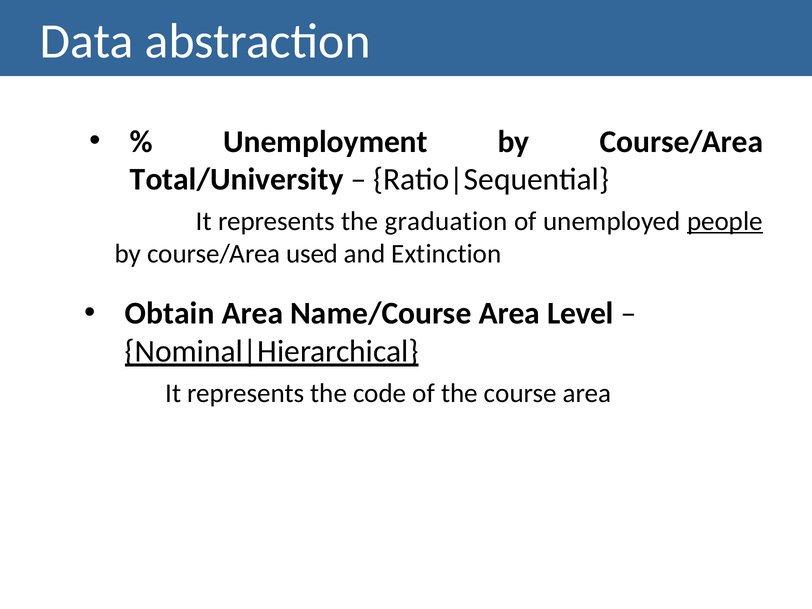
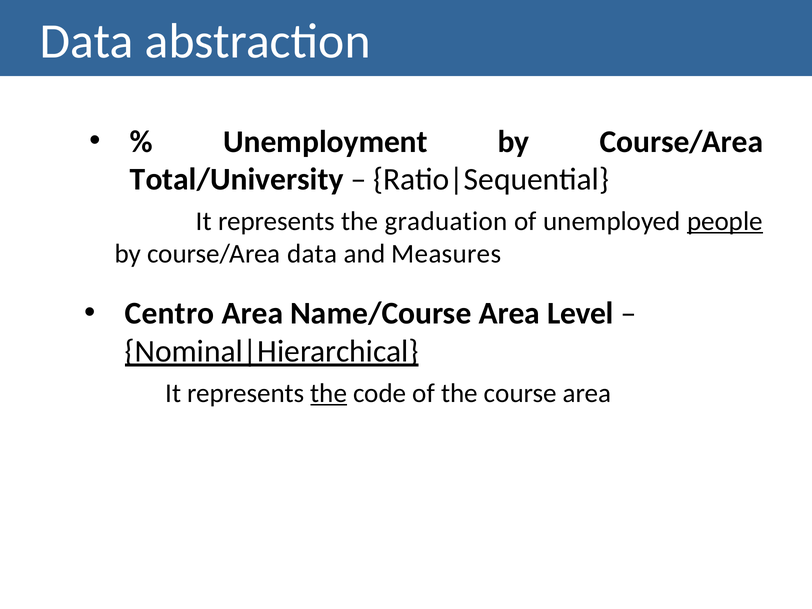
course/Area used: used -> data (312, 254)
Extinction: Extinction -> Measures (446, 254)
Obtain: Obtain -> Centro (170, 314)
the underline: none -> present (329, 393)
